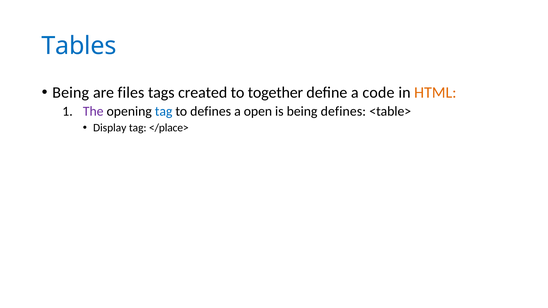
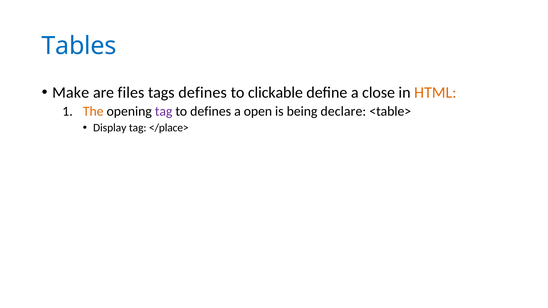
Being: Being -> Make (71, 93)
tags created: created -> defines (203, 93)
together: together -> clickable (275, 93)
code: code -> close (379, 93)
The colour: purple -> orange (93, 112)
tag colour: blue -> purple (164, 112)
being defines: defines -> declare (343, 112)
